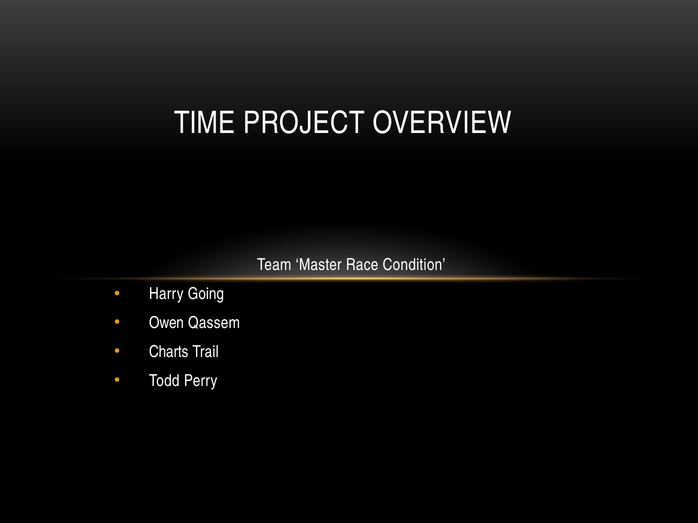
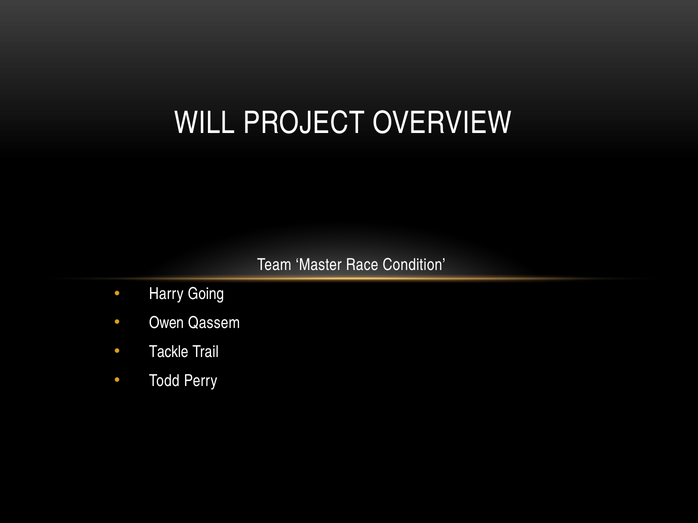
TIME: TIME -> WILL (205, 123)
Charts: Charts -> Tackle (169, 352)
